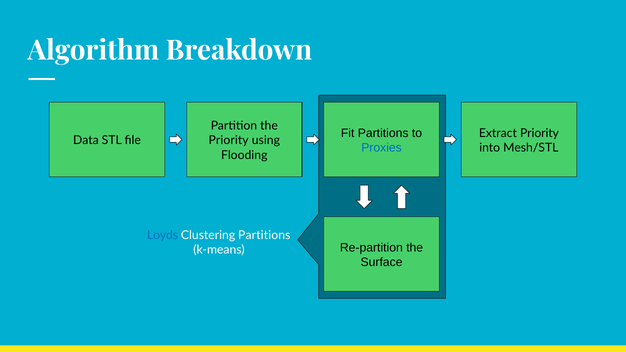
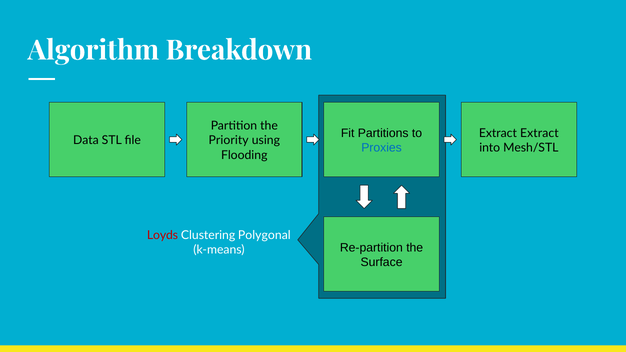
Extract Priority: Priority -> Extract (539, 133)
Loyds colour: blue -> red (162, 235)
Clustering Partitions: Partitions -> Polygonal (264, 235)
